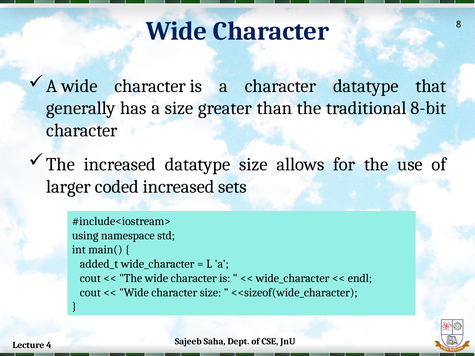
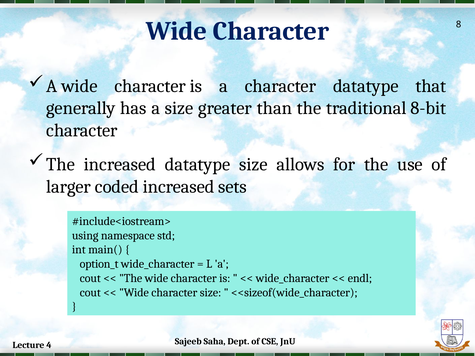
added_t: added_t -> option_t (99, 264)
